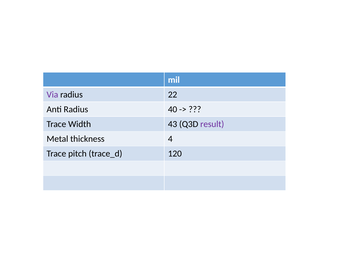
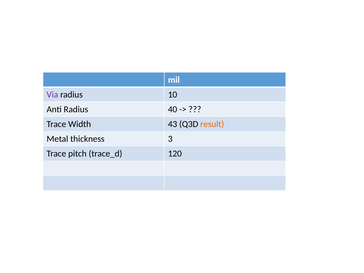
22: 22 -> 10 (173, 95)
result colour: purple -> orange (212, 124)
4: 4 -> 3 (170, 139)
